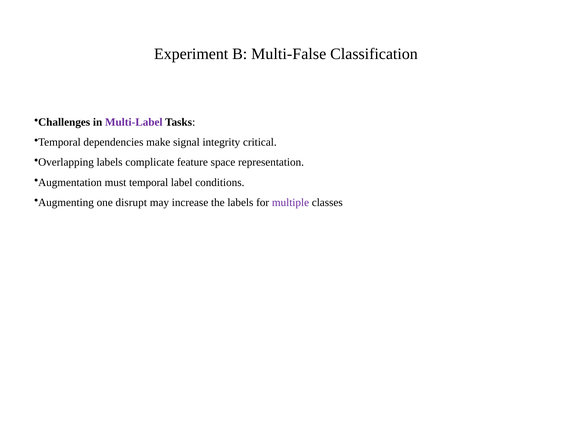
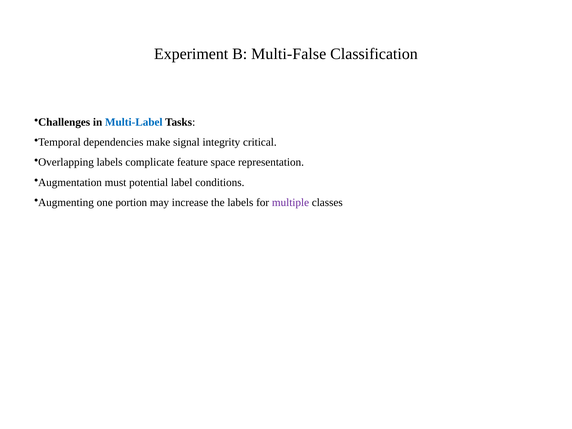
Multi-Label colour: purple -> blue (134, 122)
must temporal: temporal -> potential (149, 182)
disrupt: disrupt -> portion (131, 202)
